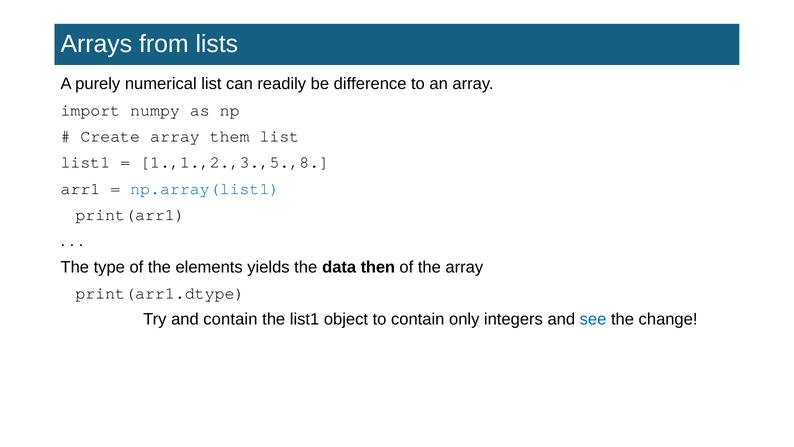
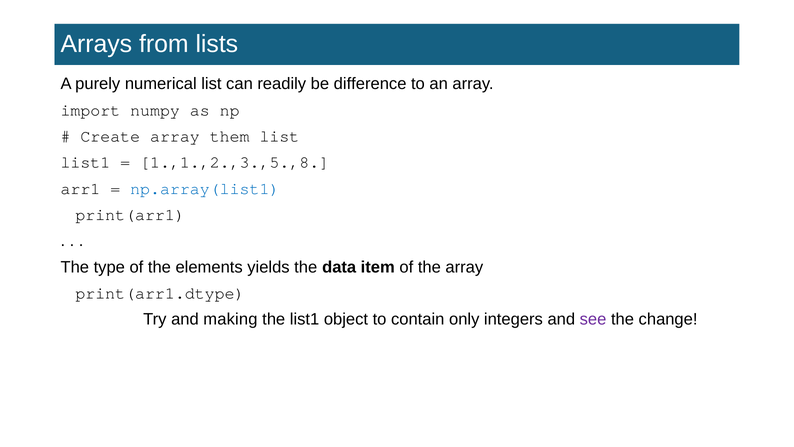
then: then -> item (378, 267)
and contain: contain -> making (230, 319)
see colour: blue -> purple (593, 319)
